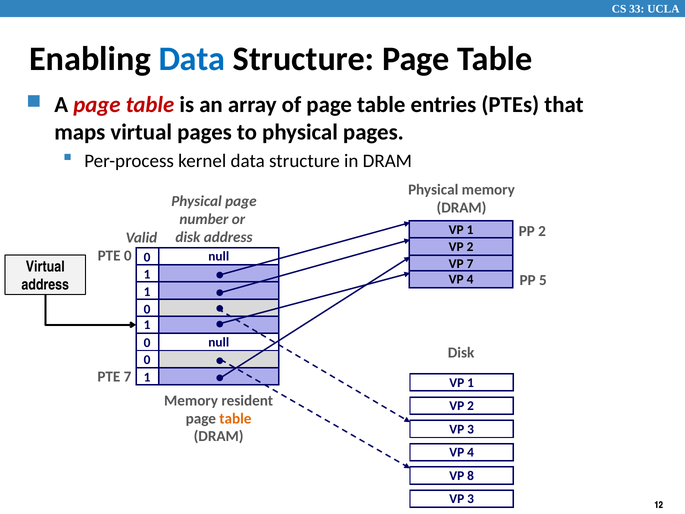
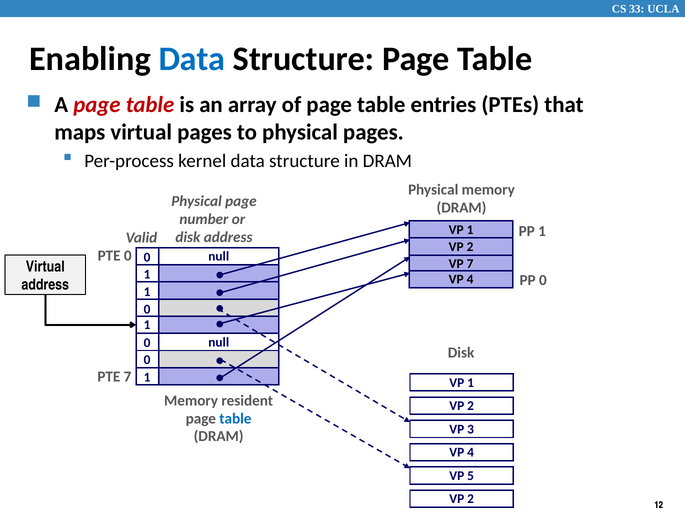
PP 2: 2 -> 1 (542, 231)
PP 5: 5 -> 0 (543, 280)
table colour: orange -> blue (235, 418)
8: 8 -> 5 (471, 476)
3: 3 -> 2 (471, 499)
